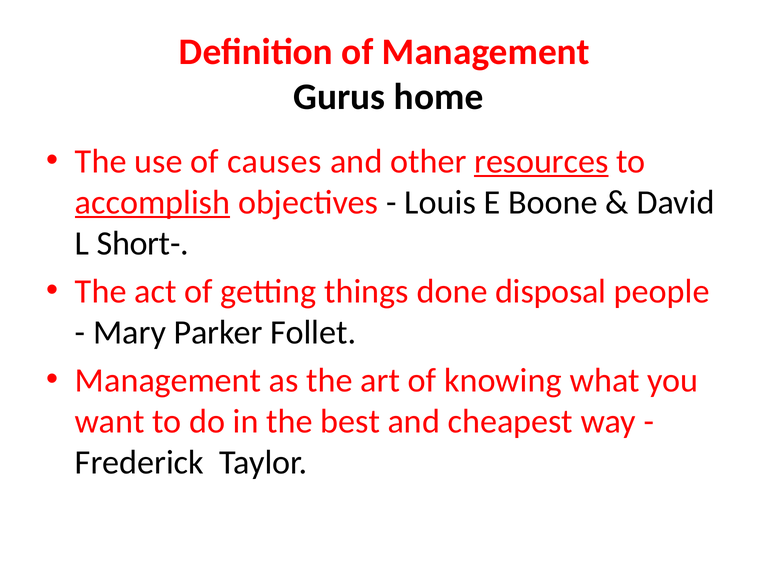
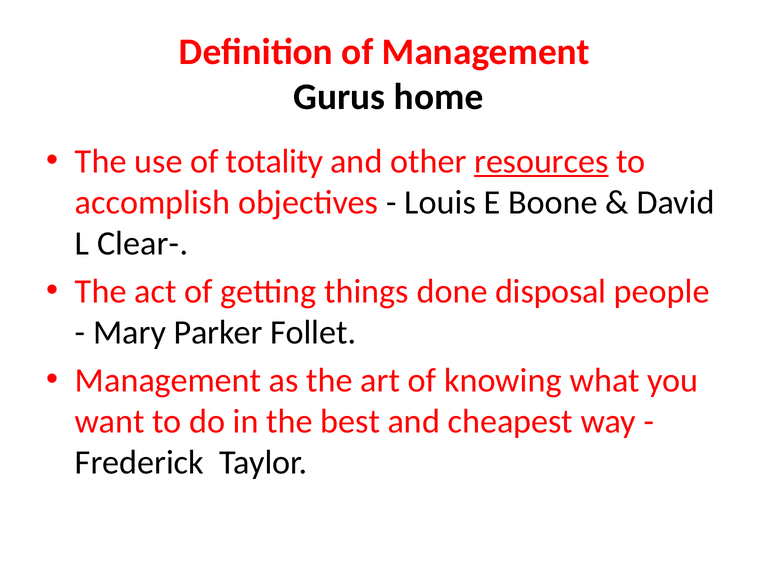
causes: causes -> totality (275, 161)
accomplish underline: present -> none (153, 202)
Short-: Short- -> Clear- (143, 243)
